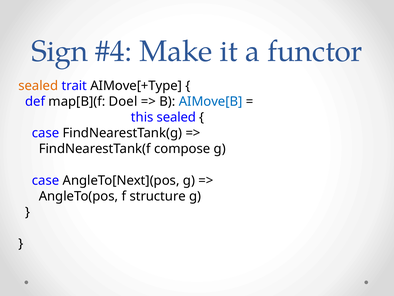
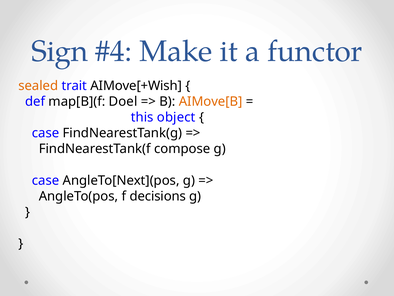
AIMove[+Type: AIMove[+Type -> AIMove[+Wish (136, 86)
AIMove[B colour: blue -> orange (211, 101)
this sealed: sealed -> object (176, 117)
structure: structure -> decisions (158, 196)
